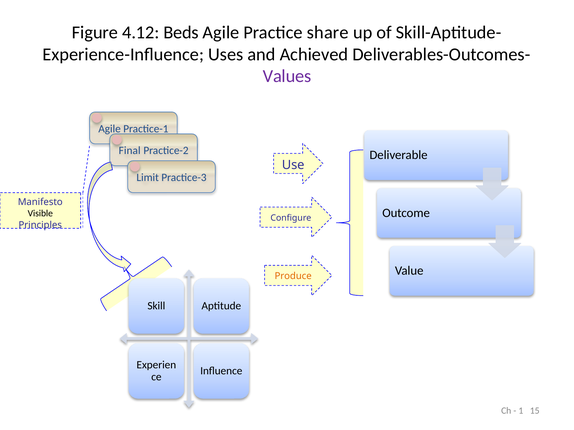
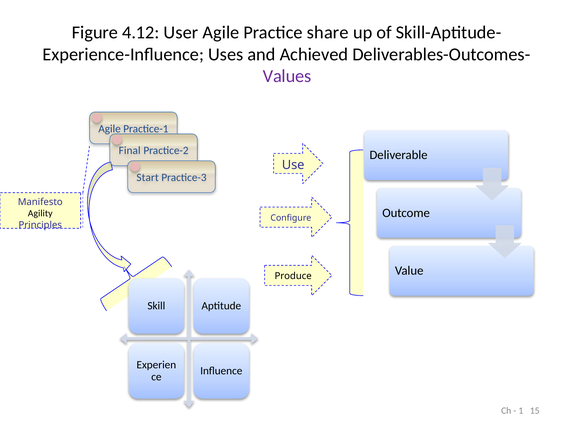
Beds: Beds -> User (181, 32)
Limit: Limit -> Start (148, 178)
Visible: Visible -> Agility (40, 214)
Produce colour: orange -> black (293, 276)
